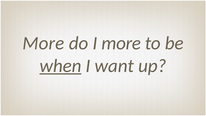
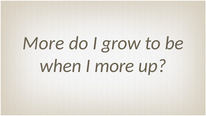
I more: more -> grow (121, 43)
when underline: present -> none (60, 66)
I want: want -> more (114, 66)
